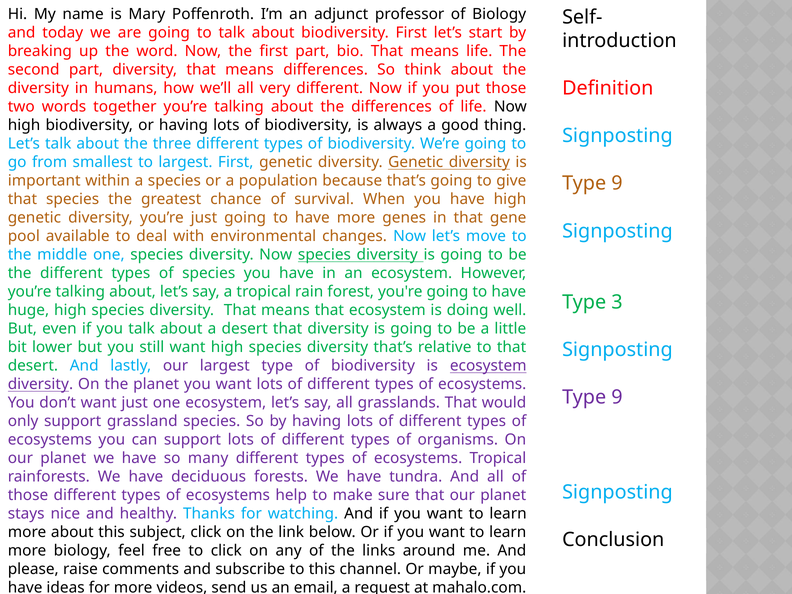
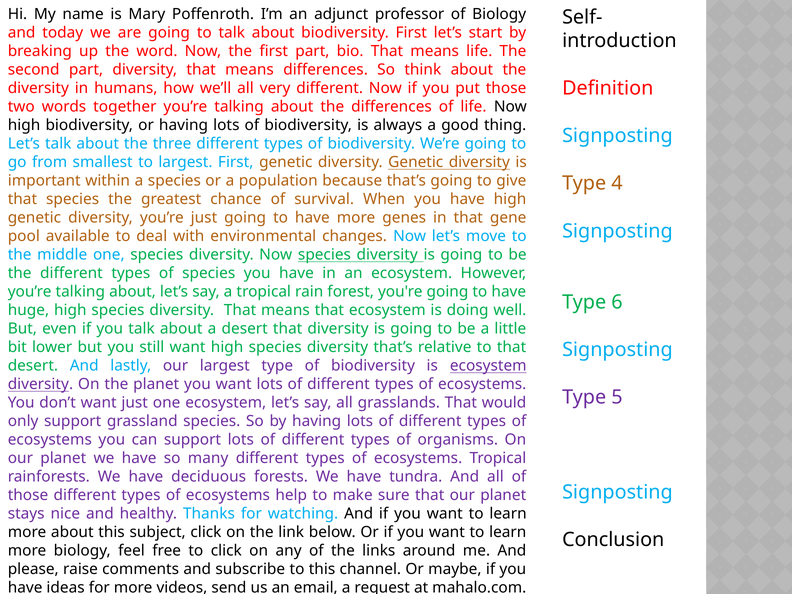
9: 9 -> 4 (617, 183)
3: 3 -> 6 (617, 302)
9: 9 -> 5 (617, 397)
